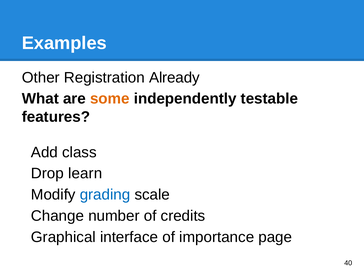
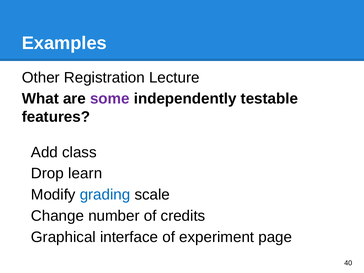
Already: Already -> Lecture (174, 77)
some colour: orange -> purple (110, 99)
importance: importance -> experiment (217, 237)
